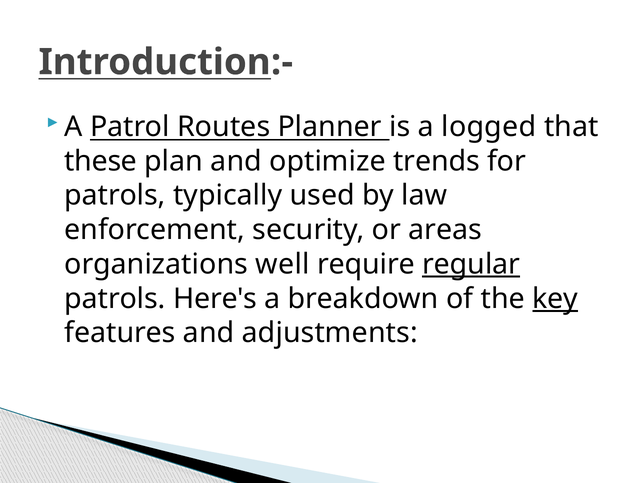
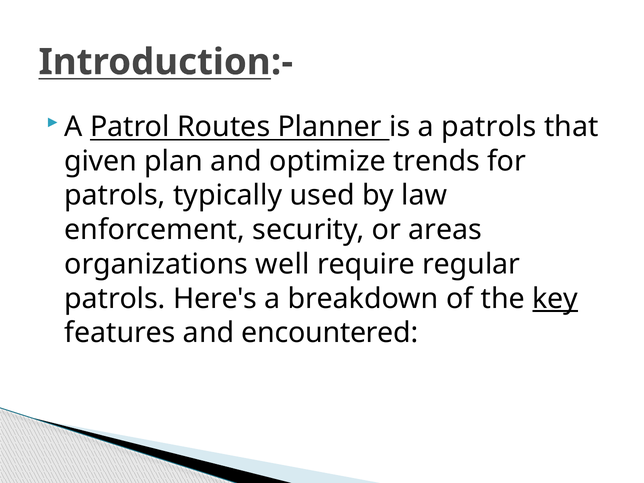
a logged: logged -> patrols (489, 127)
these: these -> given (101, 161)
regular underline: present -> none (471, 264)
adjustments: adjustments -> encountered (330, 333)
